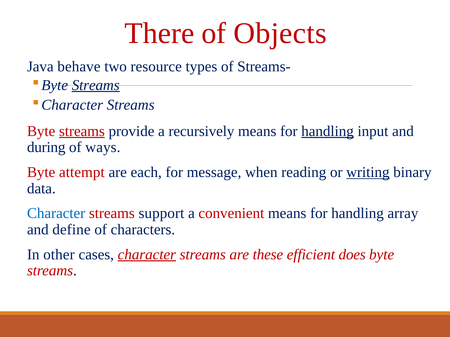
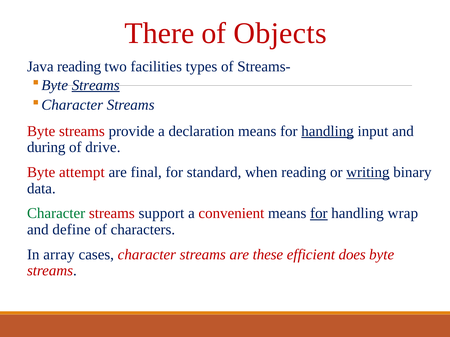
Java behave: behave -> reading (79, 67)
resource: resource -> facilities (156, 67)
streams underline: present -> none (82, 131)
recursively: recursively -> declaration (201, 131)
ways: ways -> drive (103, 148)
each: each -> final (146, 172)
message: message -> standard (214, 172)
Character colour: blue -> green (56, 214)
for underline: none -> present (319, 214)
array: array -> wrap (403, 214)
other: other -> array (59, 255)
character underline: present -> none (147, 255)
